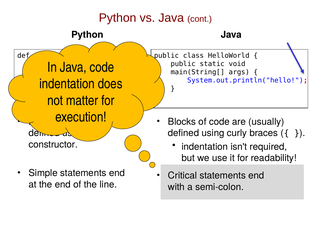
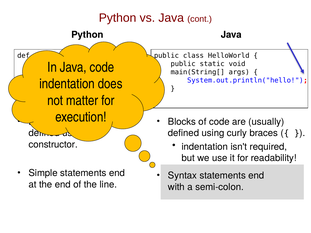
Critical: Critical -> Syntax (182, 176)
